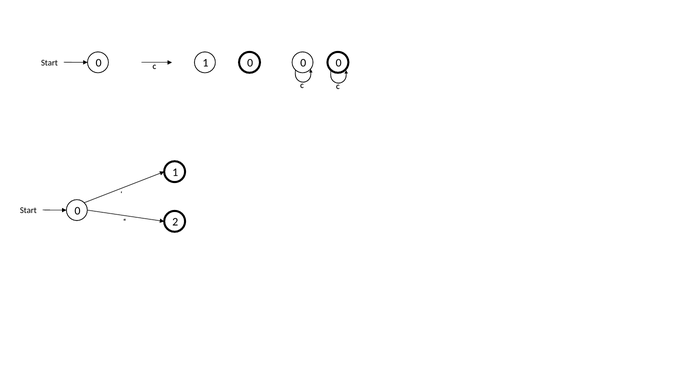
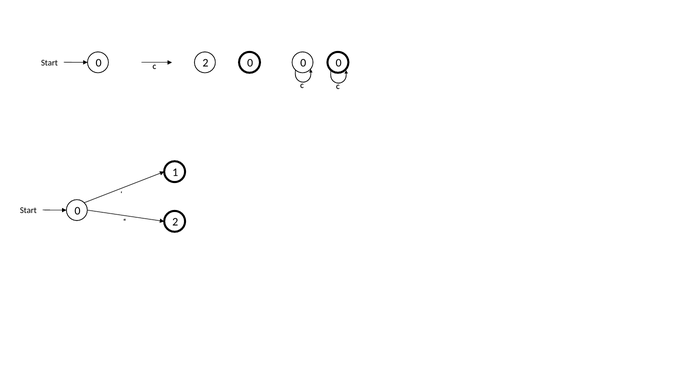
0 1: 1 -> 2 (206, 63)
